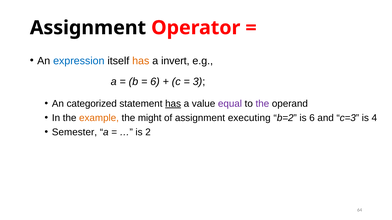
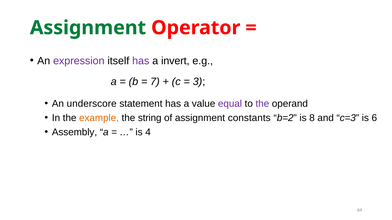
Assignment colour: black -> green (88, 28)
expression colour: blue -> purple (79, 61)
has colour: orange -> purple (141, 61)
6: 6 -> 7 (155, 82)
categorized: categorized -> underscore (92, 104)
has underline: present -> none (173, 104)
might: might -> string (150, 118)
executing: executing -> constants (249, 118)
is 6: 6 -> 8 (312, 118)
4: 4 -> 6 (374, 118)
Semester: Semester -> Assembly (75, 132)
2: 2 -> 4 (148, 132)
